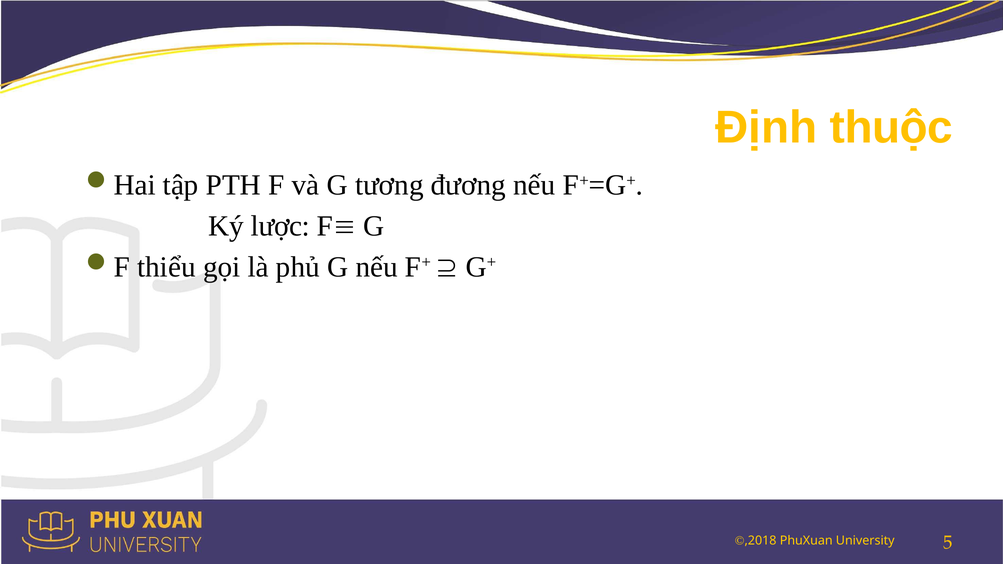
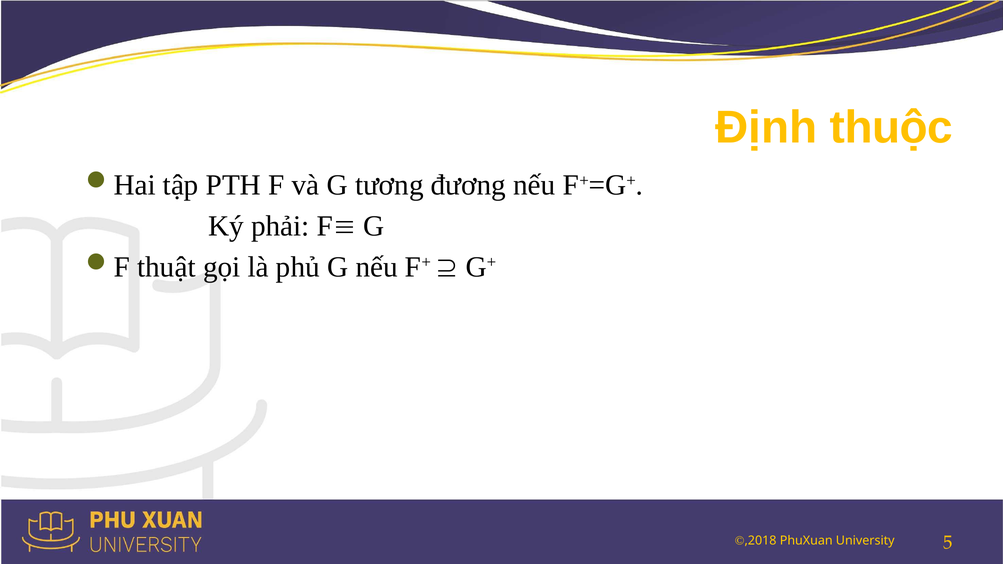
lược: lược -> phải (280, 226)
thiểu: thiểu -> thuật (166, 267)
